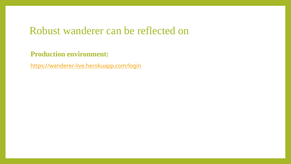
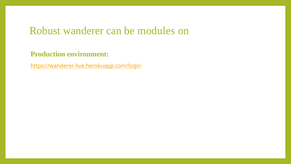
reflected: reflected -> modules (156, 31)
